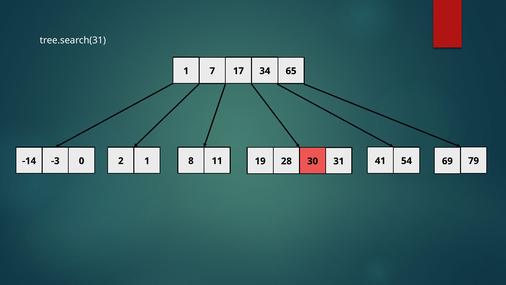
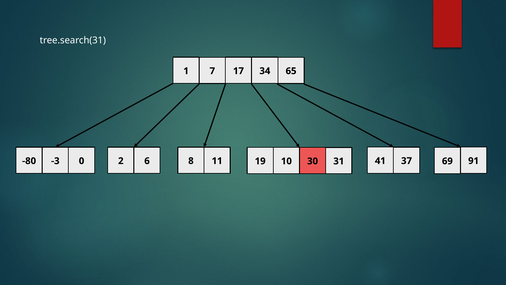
28: 28 -> 10 (286, 161)
79: 79 -> 91 (474, 161)
-14: -14 -> -80 (29, 161)
-3 1: 1 -> 6 (147, 161)
54: 54 -> 37 (407, 161)
